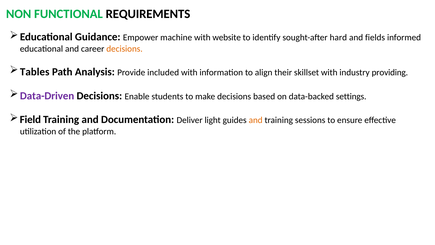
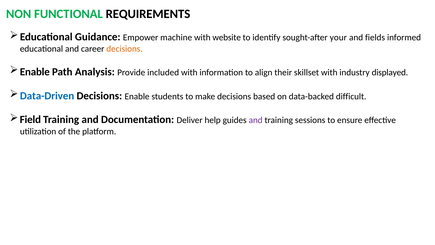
hard: hard -> your (338, 37)
Tables: Tables -> Enable (35, 72)
providing: providing -> displayed (390, 72)
Data-Driven colour: purple -> blue (47, 96)
settings: settings -> difficult (351, 96)
light: light -> help (213, 120)
and colour: orange -> purple (256, 120)
